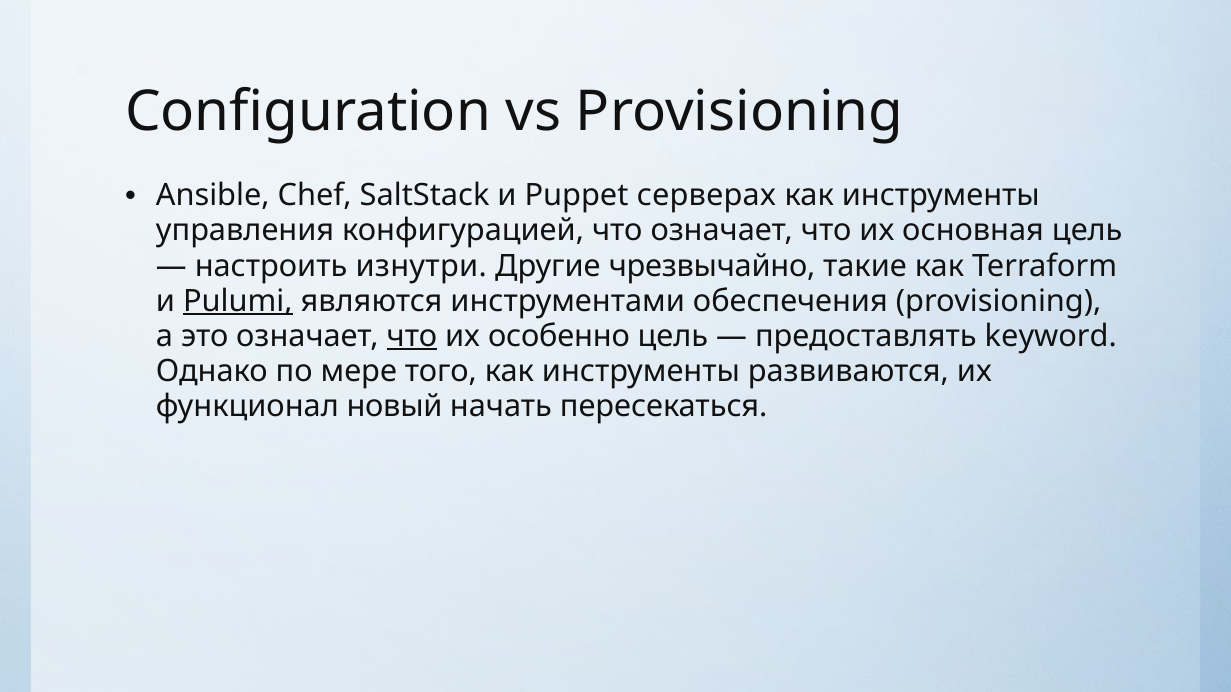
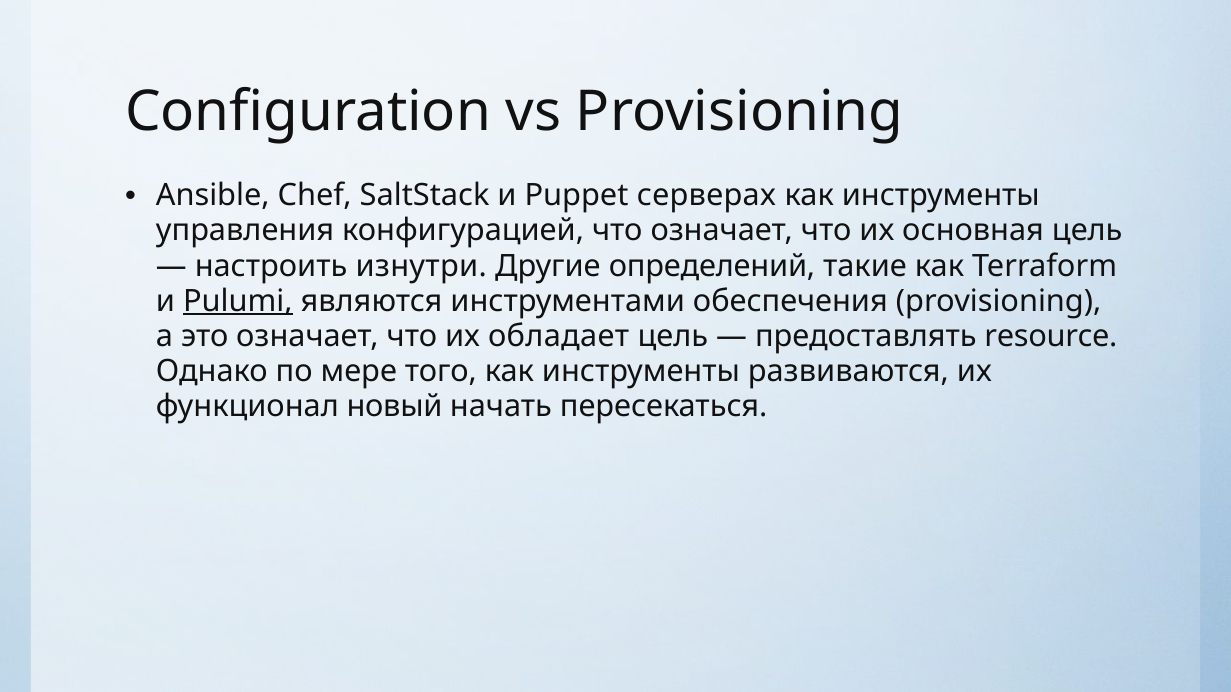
чрезвычайно: чрезвычайно -> определений (712, 266)
что underline: present -> none (412, 336)
особенно: особенно -> обладает (559, 336)
keyword: keyword -> resource (1051, 336)
